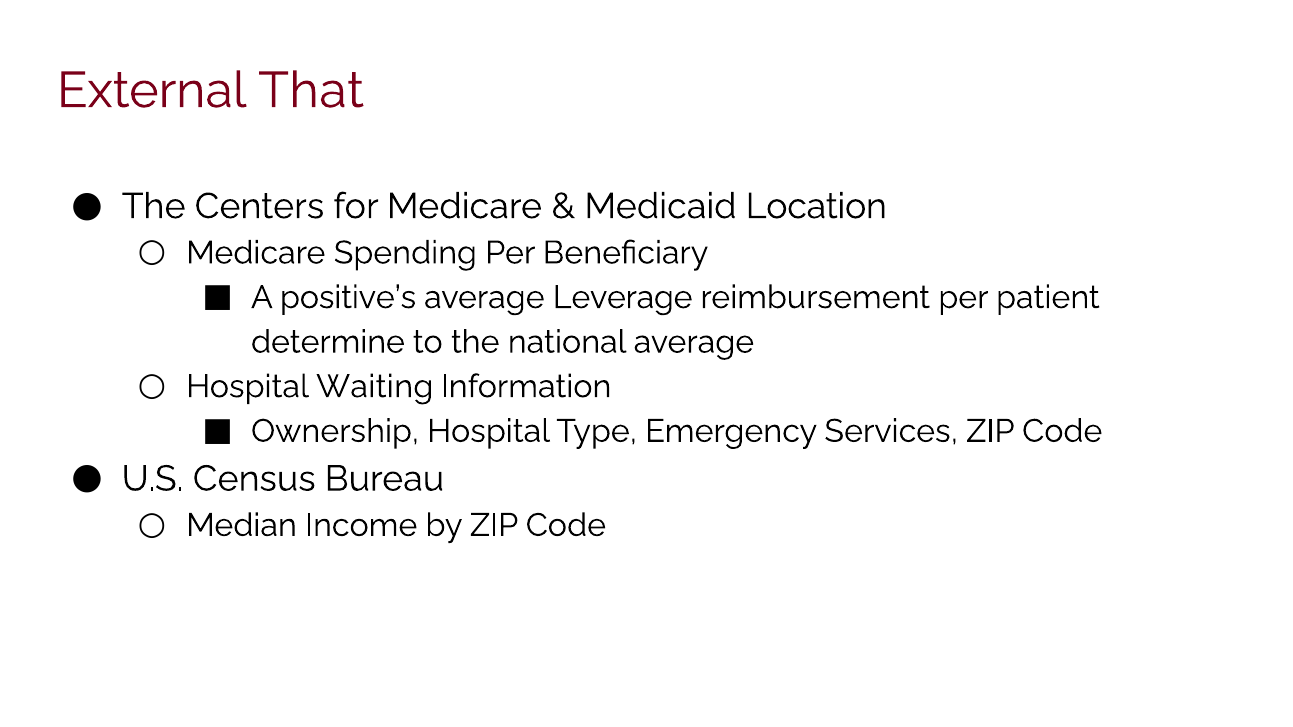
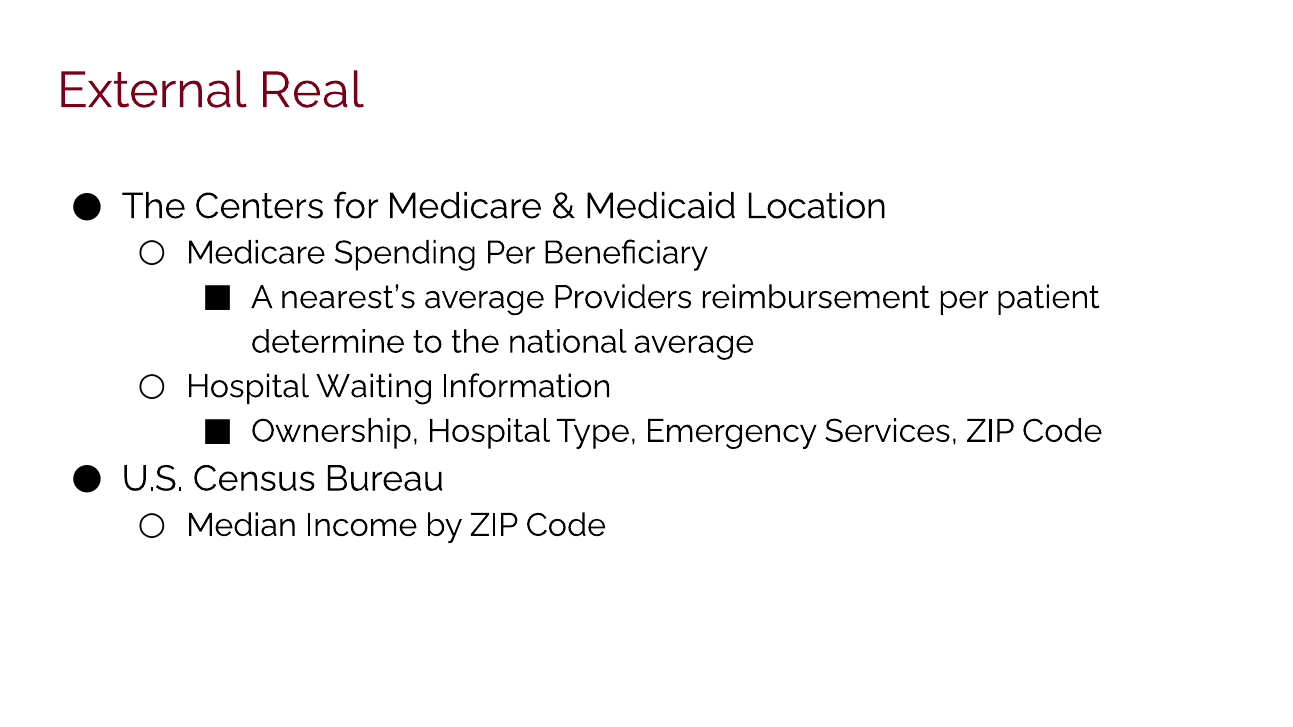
That: That -> Real (311, 91)
positive’s: positive’s -> nearest’s (348, 298)
Leverage: Leverage -> Providers (623, 298)
